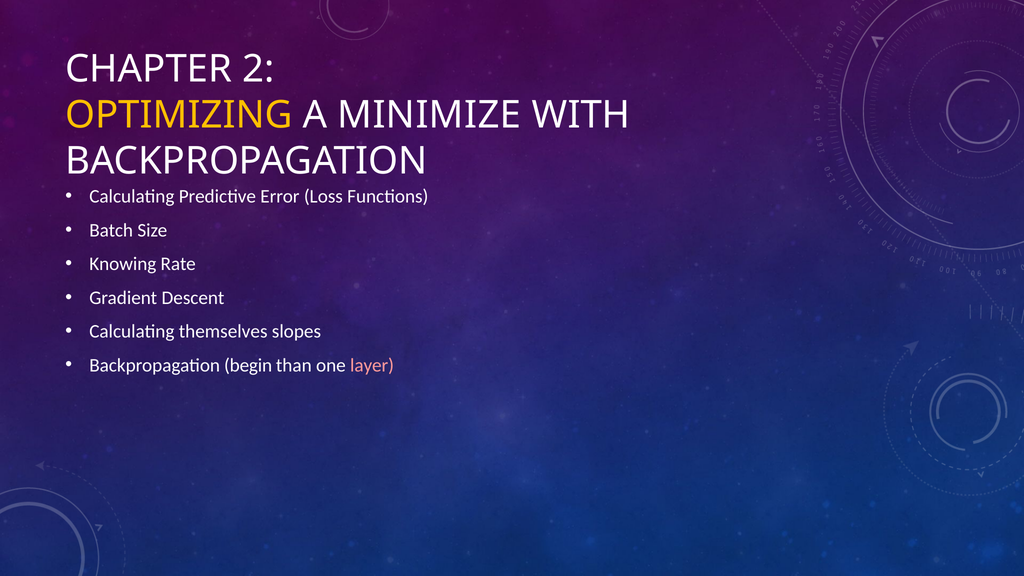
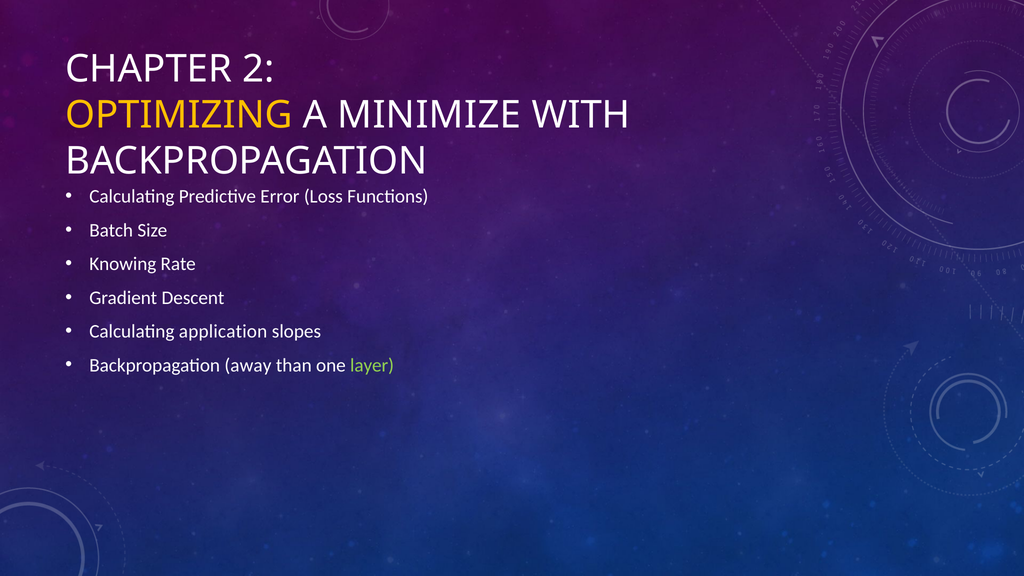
themselves: themselves -> application (223, 331)
begin: begin -> away (248, 365)
layer colour: pink -> light green (372, 365)
